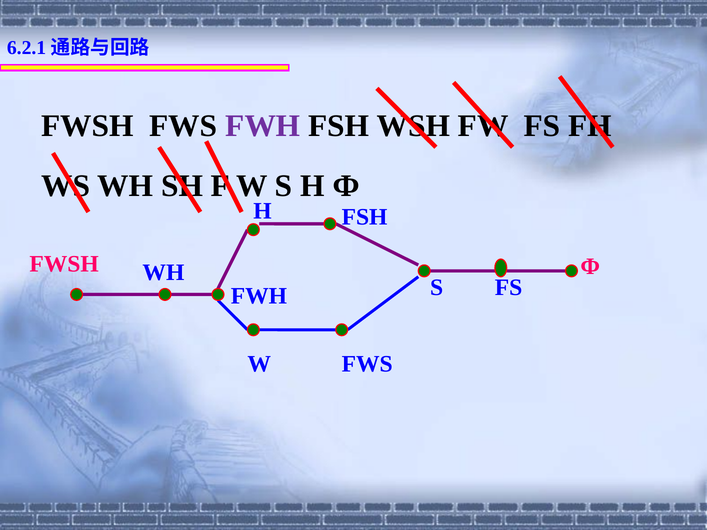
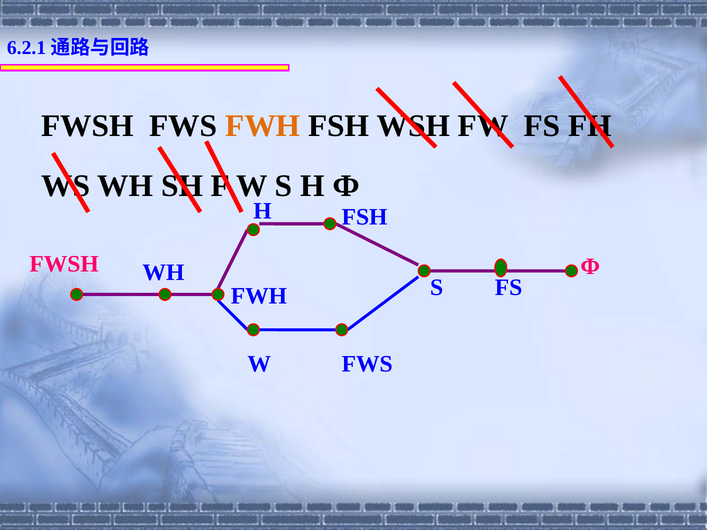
FWH colour: purple -> orange (263, 126)
